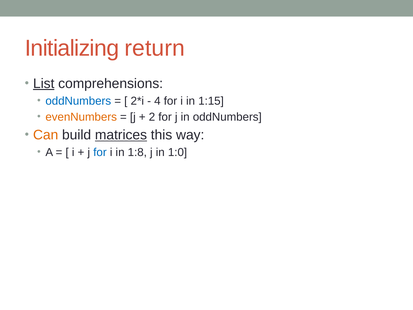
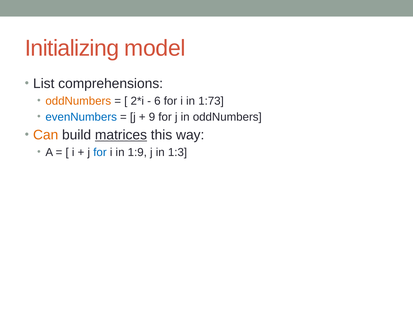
return: return -> model (155, 48)
List underline: present -> none (44, 84)
oddNumbers colour: blue -> orange (78, 101)
4: 4 -> 6 (157, 101)
1:15: 1:15 -> 1:73 (211, 101)
evenNumbers colour: orange -> blue (81, 117)
2: 2 -> 9 (152, 117)
1:8: 1:8 -> 1:9 (137, 152)
1:0: 1:0 -> 1:3 (178, 152)
